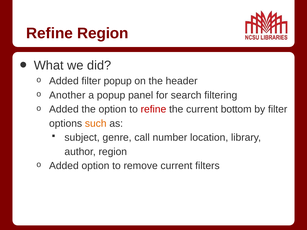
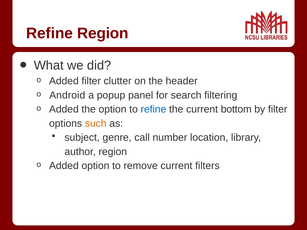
filter popup: popup -> clutter (118, 81)
Another: Another -> Android (67, 95)
refine colour: red -> blue (153, 109)
